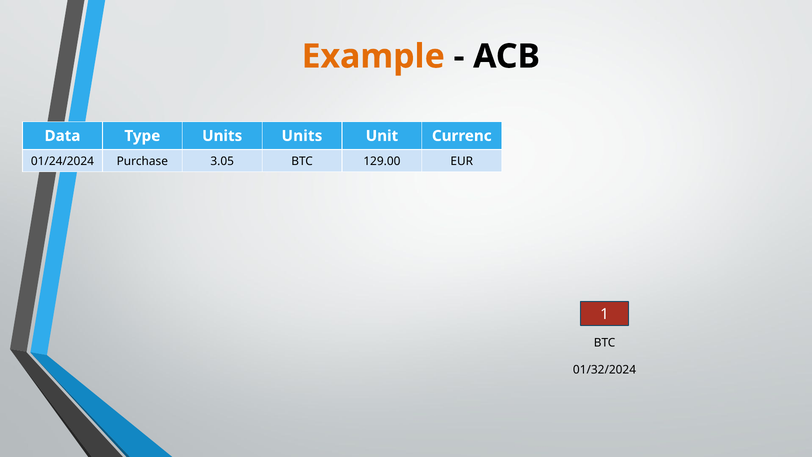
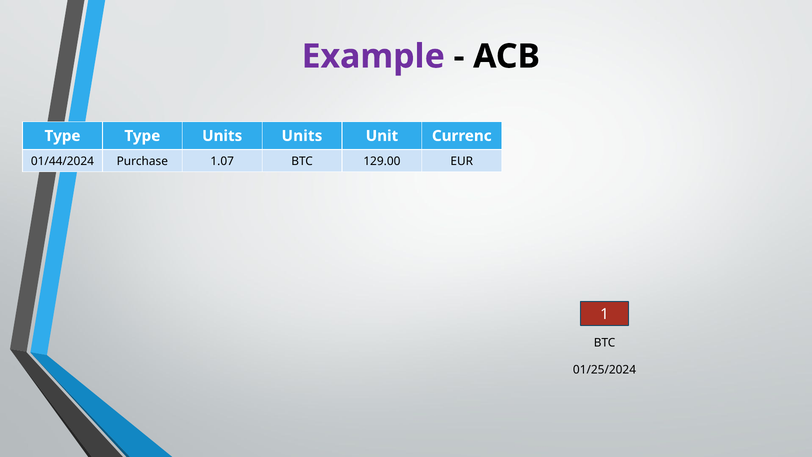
Example colour: orange -> purple (373, 56)
Data: Data -> Type (62, 136)
01/24/2024: 01/24/2024 -> 01/44/2024 (62, 161)
3.05: 3.05 -> 1.07 (222, 161)
01/32/2024: 01/32/2024 -> 01/25/2024 (605, 370)
